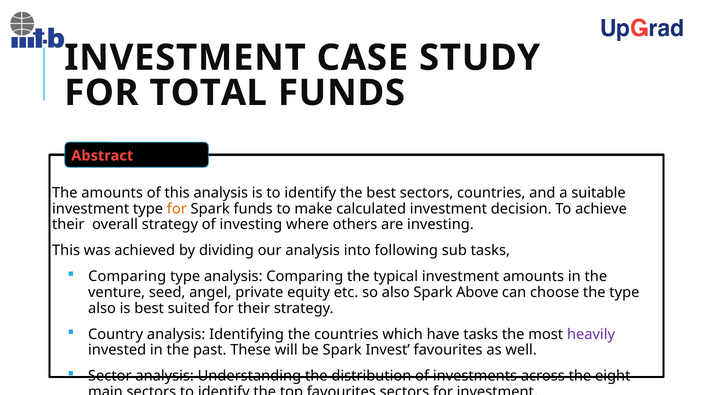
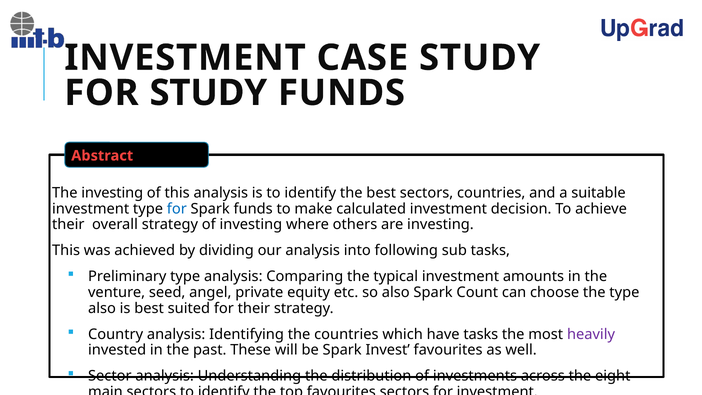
FOR TOTAL: TOTAL -> STUDY (208, 93)
The amounts: amounts -> investing (112, 193)
for colour: orange -> blue (177, 209)
Comparing: Comparing -> Preliminary (127, 277)
Above: Above -> Count (477, 292)
